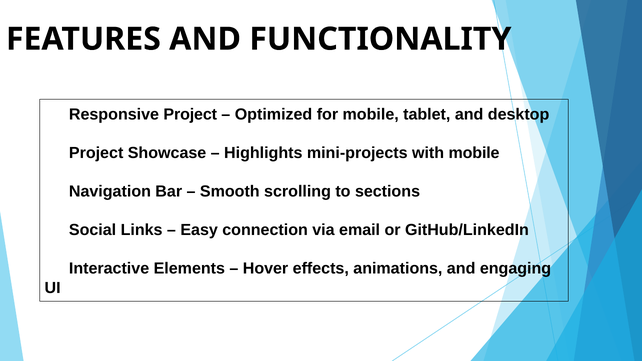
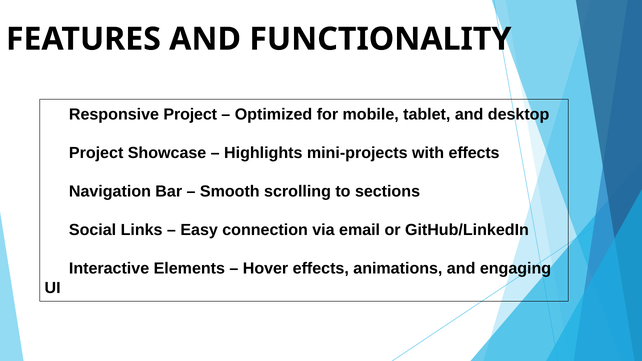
with mobile: mobile -> effects (474, 153)
